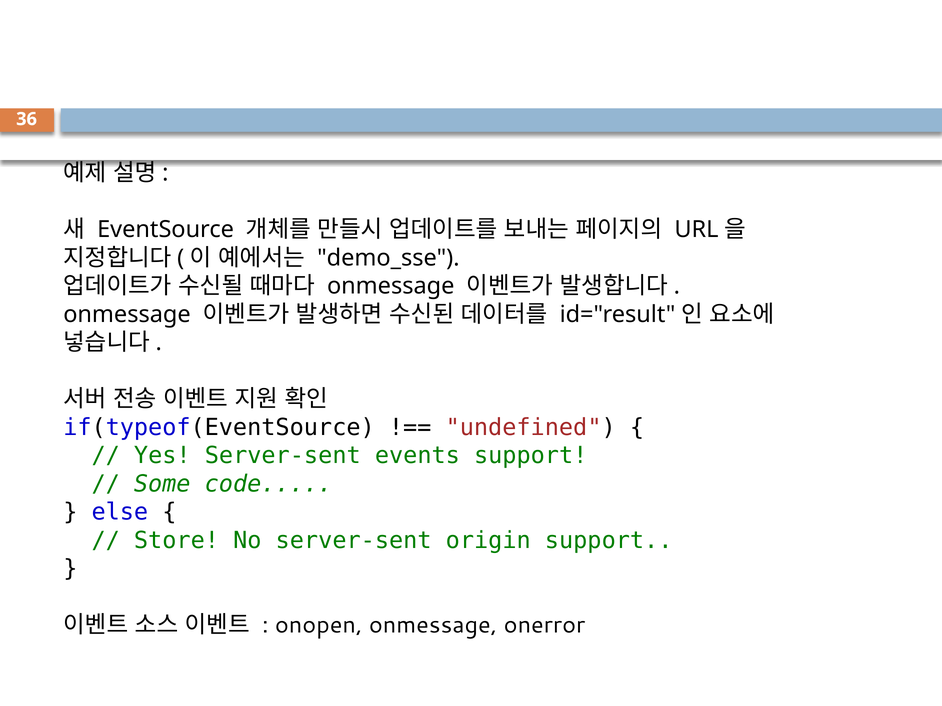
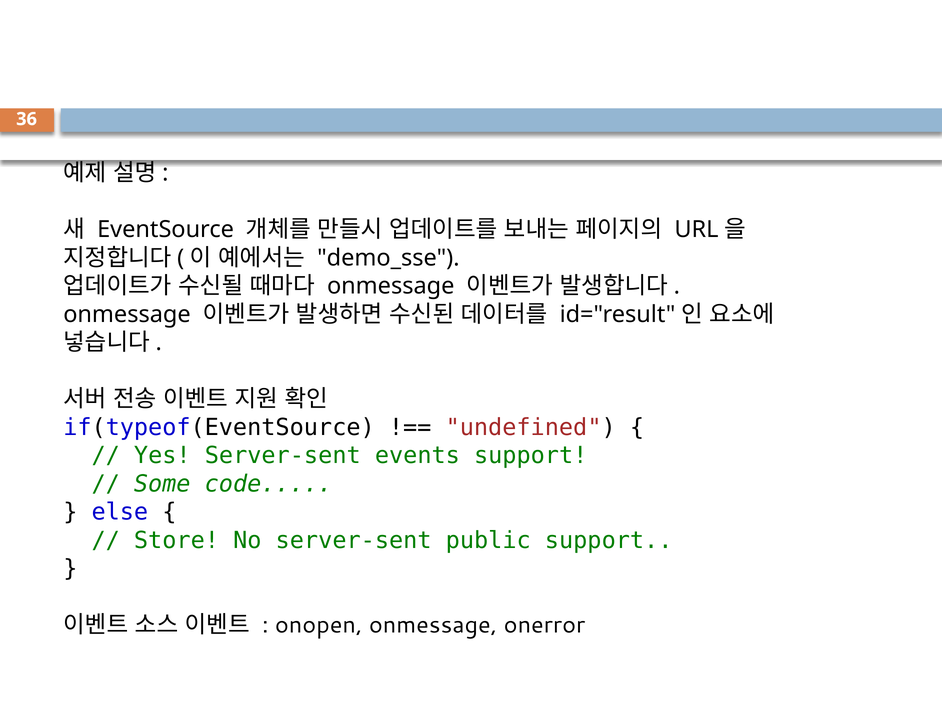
origin: origin -> public (488, 541)
